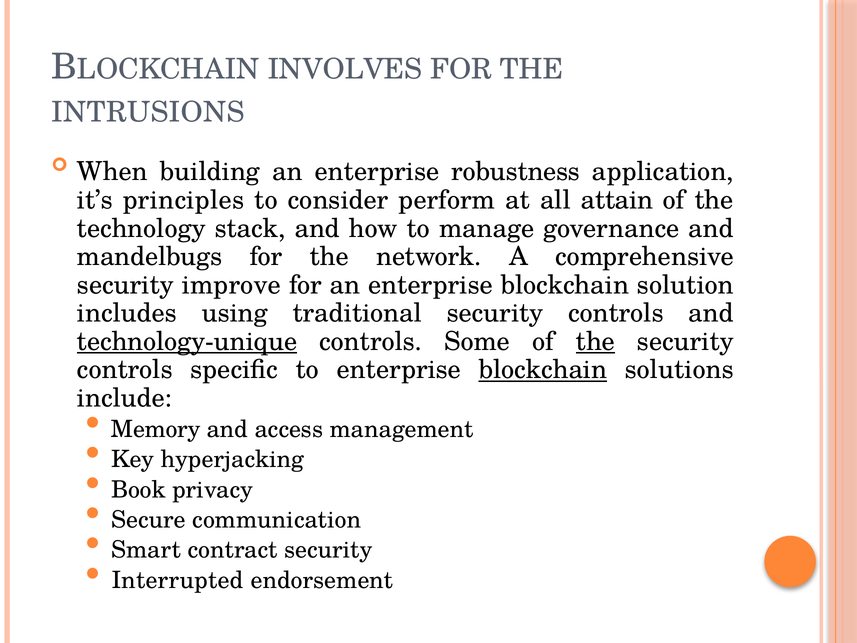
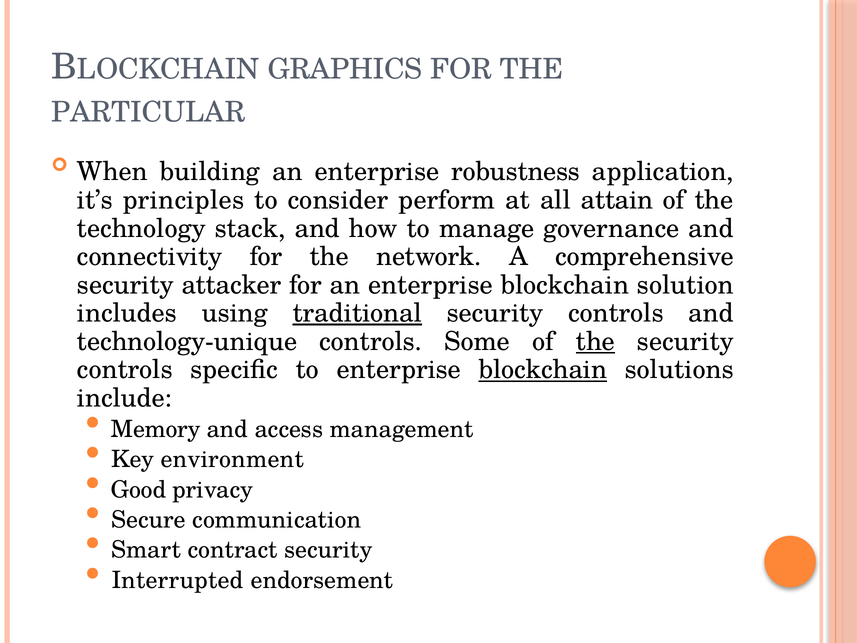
INVOLVES: INVOLVES -> GRAPHICS (345, 69)
INTRUSIONS: INTRUSIONS -> PARTICULAR (148, 112)
mandelbugs: mandelbugs -> connectivity (150, 257)
improve: improve -> attacker (231, 285)
traditional underline: none -> present (357, 313)
technology-unique underline: present -> none (187, 341)
hyperjacking: hyperjacking -> environment (232, 459)
Book: Book -> Good (139, 490)
